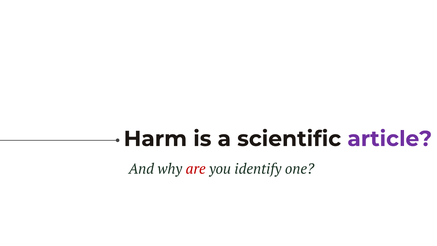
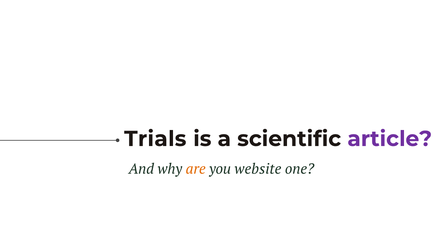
Harm: Harm -> Trials (155, 139)
are colour: red -> orange (196, 169)
identify: identify -> website (258, 169)
